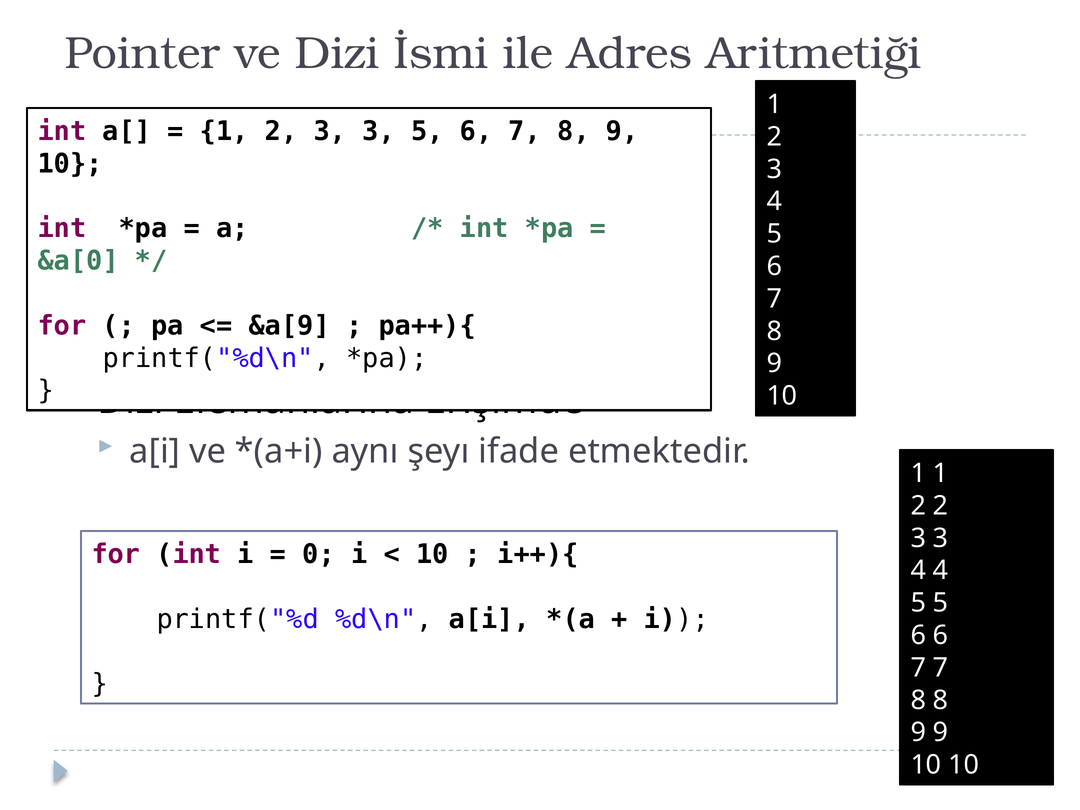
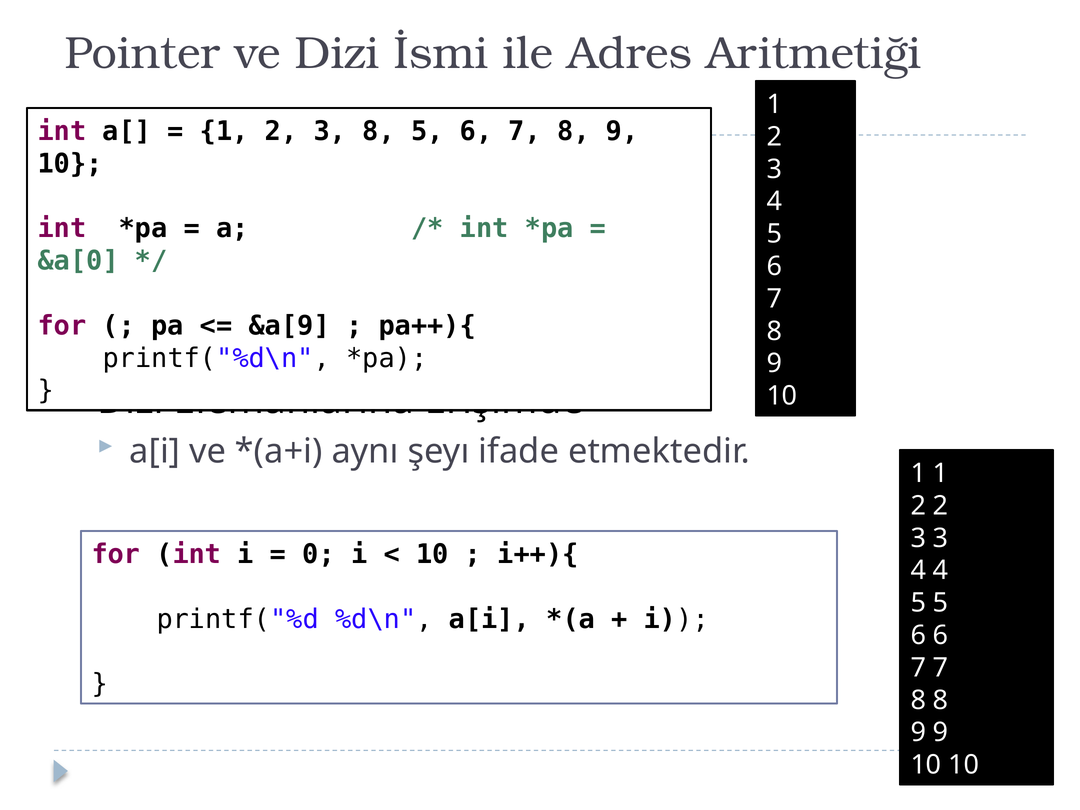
1 2 3 3: 3 -> 8 (379, 131)
